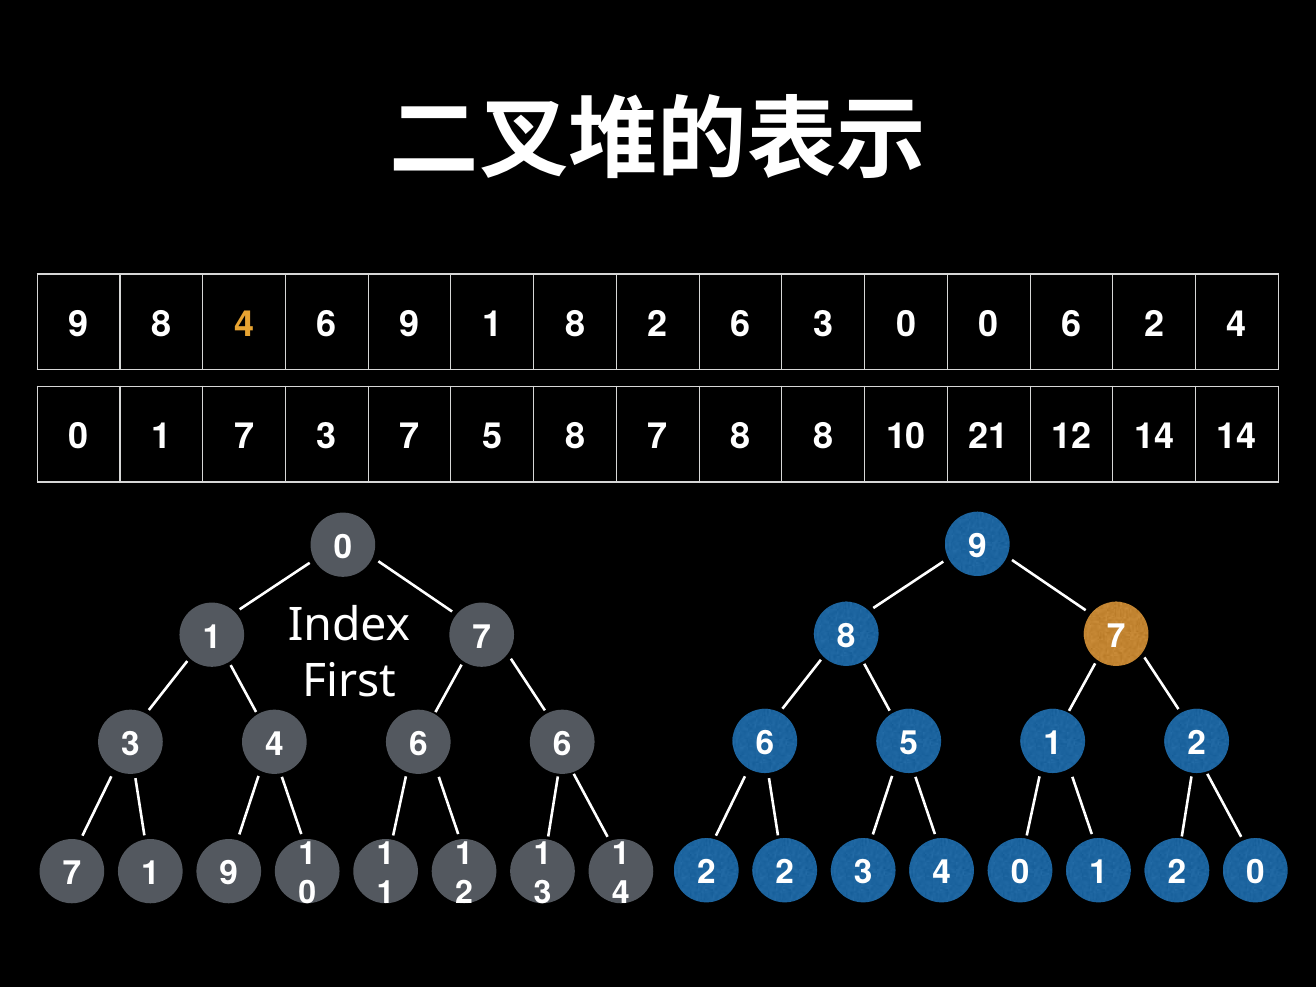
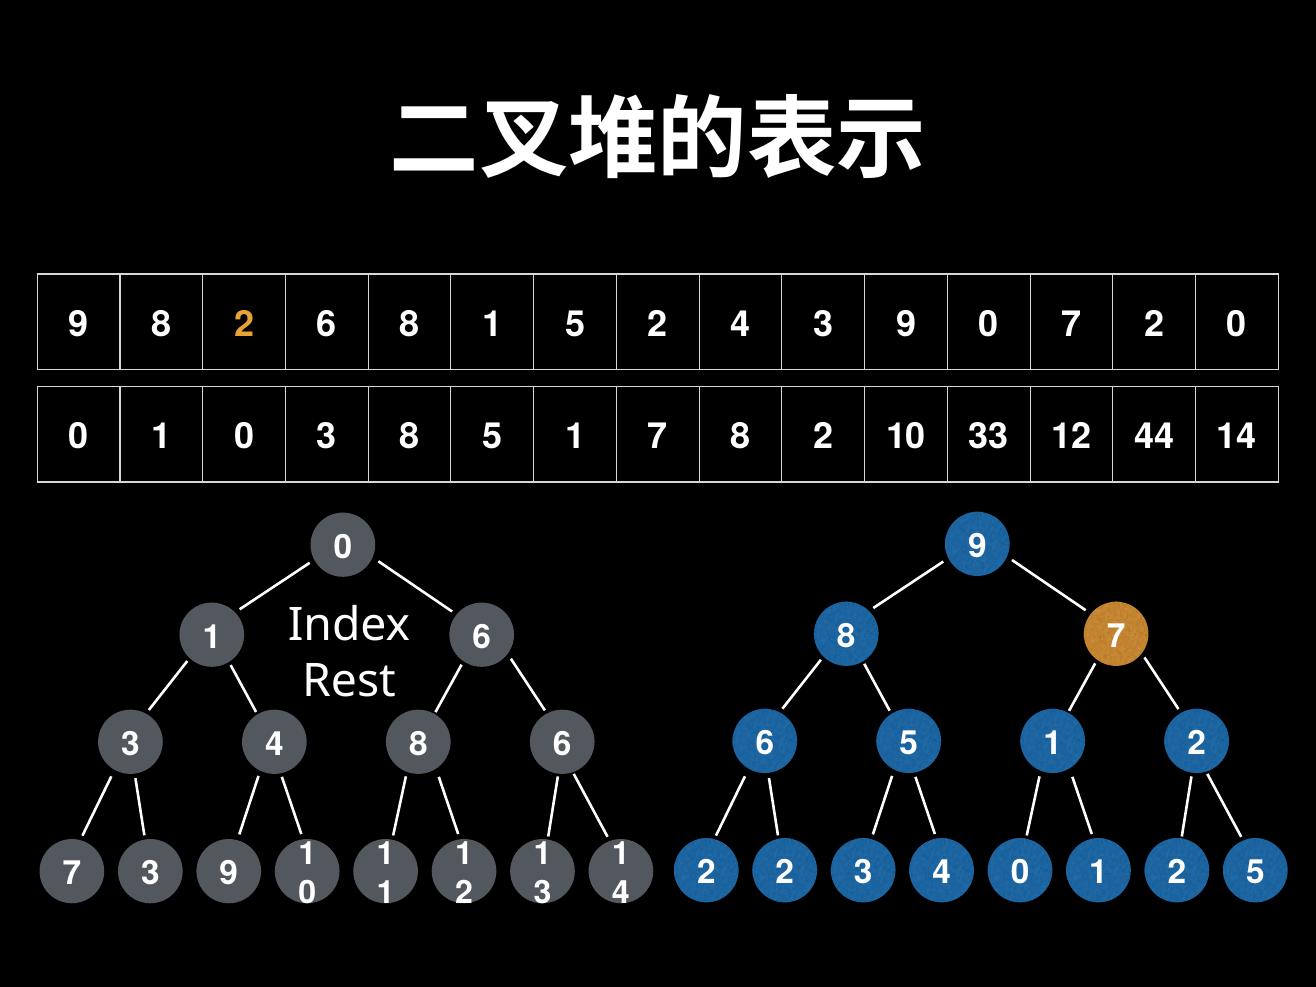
9 8 4: 4 -> 2 (244, 325)
6 9: 9 -> 8 (410, 325)
1 8: 8 -> 5 (575, 325)
2 6: 6 -> 4 (741, 325)
0: 0 -> 9 (906, 325)
0 6: 6 -> 7 (1072, 325)
2 4: 4 -> 0 (1237, 325)
7: 7 -> 0 (244, 437)
3 7: 7 -> 8 (410, 437)
8: 8 -> 1 (575, 437)
7 8 8: 8 -> 2 (823, 437)
21: 21 -> 33 (989, 437)
12 14: 14 -> 44 (1154, 437)
7: 7 -> 6 (482, 637)
First: First -> Rest (349, 681)
3 4 6: 6 -> 8 (418, 744)
0: 0 -> 5 (1255, 873)
7 1: 1 -> 3 (150, 873)
